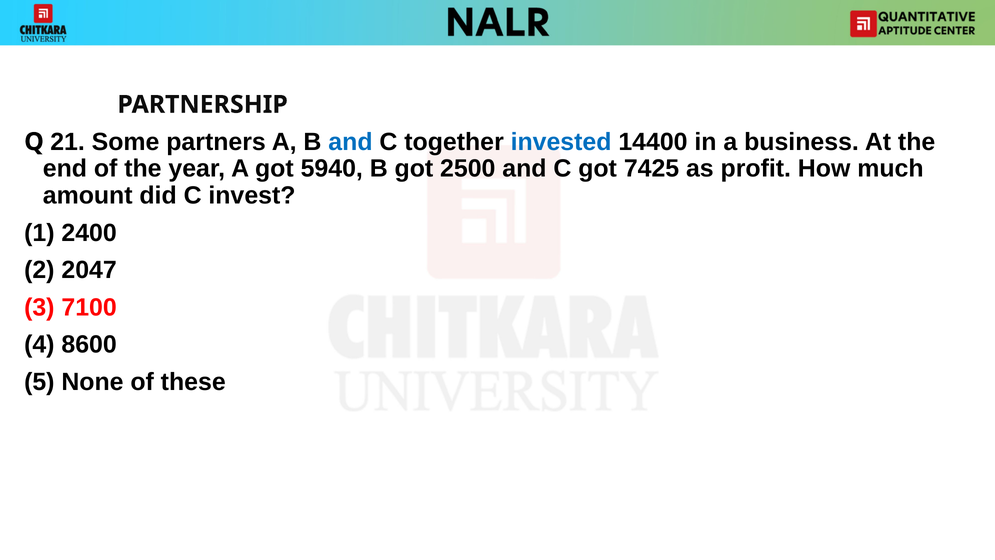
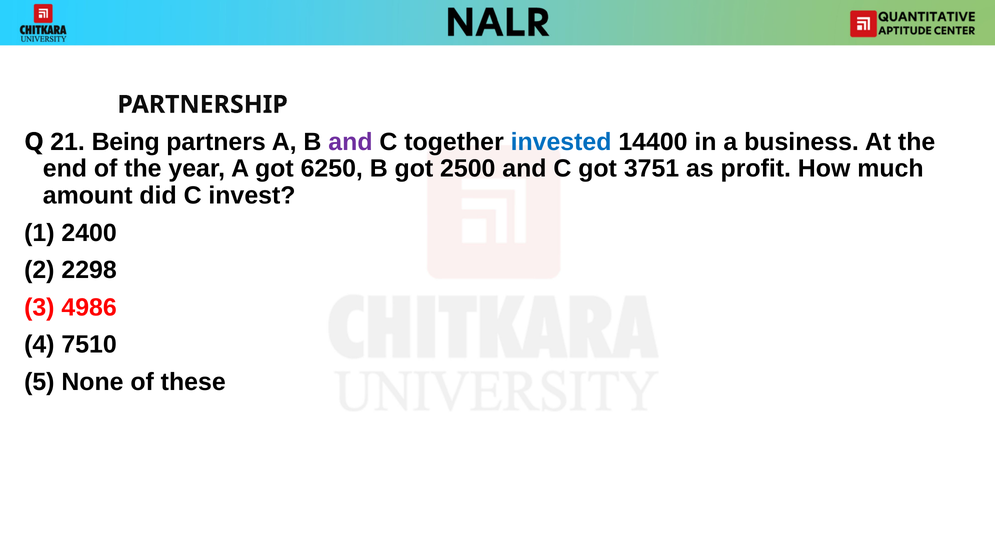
Some: Some -> Being (126, 142)
and colour: blue -> purple (350, 142)
5940: 5940 -> 6250 (332, 169)
7425: 7425 -> 3751 (652, 169)
2047: 2047 -> 2298 (89, 270)
7100: 7100 -> 4986 (89, 307)
8600: 8600 -> 7510 (89, 344)
